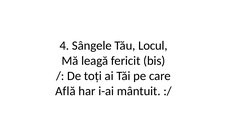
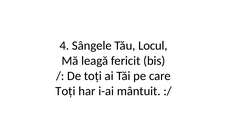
Află: Află -> Toți (65, 91)
